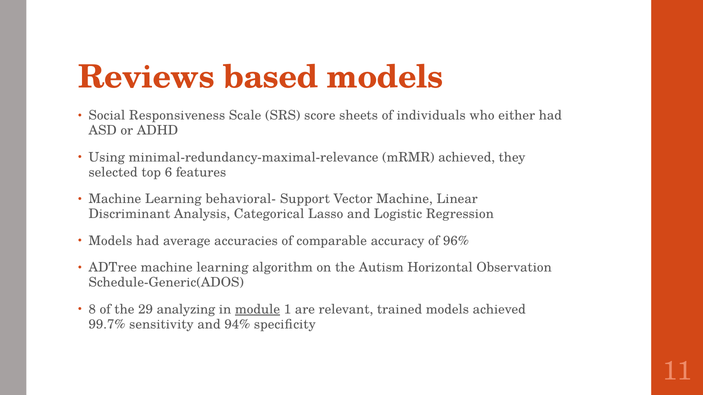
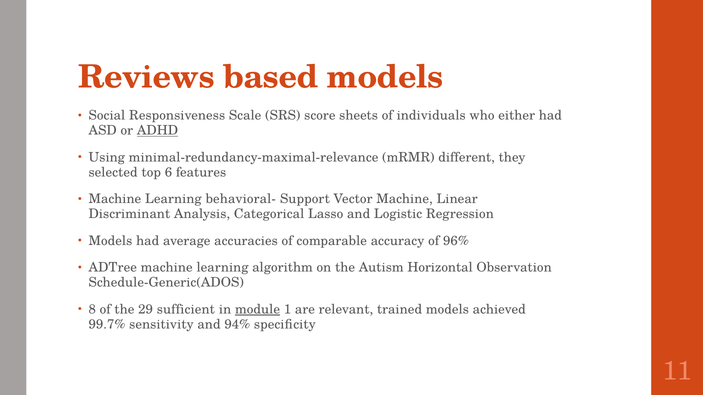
ADHD underline: none -> present (157, 131)
mRMR achieved: achieved -> different (467, 158)
analyzing: analyzing -> sufficient (186, 310)
